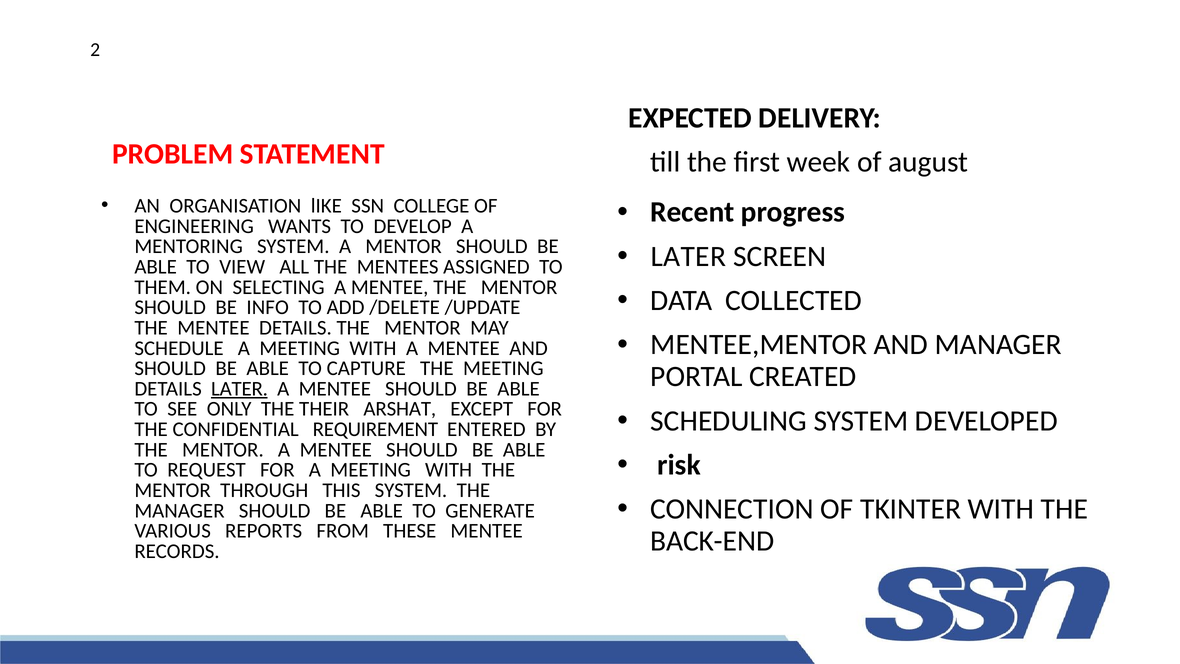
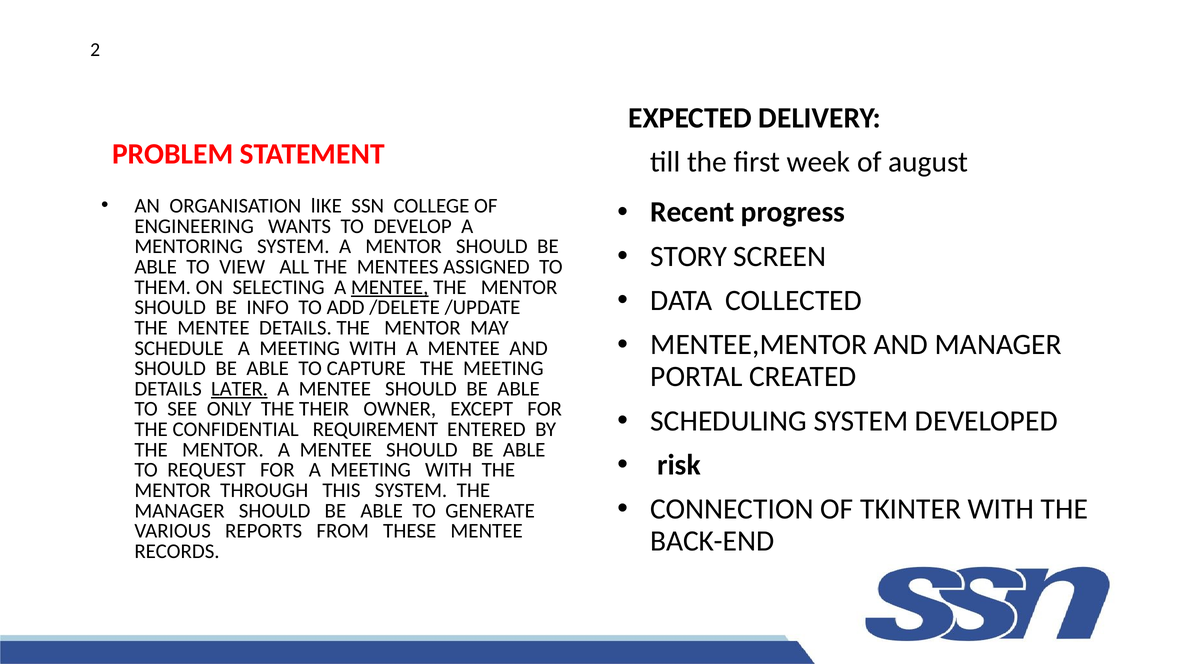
LATER: LATER -> STORY (689, 256)
MENTEE underline: none -> present (390, 287)
ARSHAT: ARSHAT -> OWNER (400, 409)
